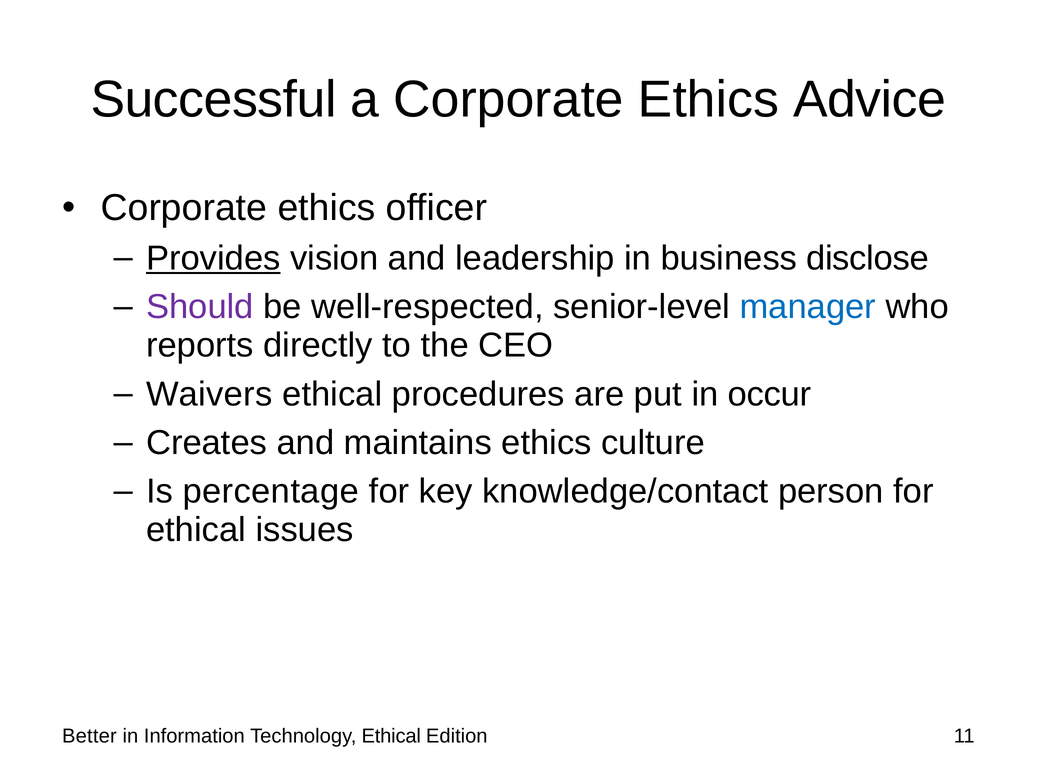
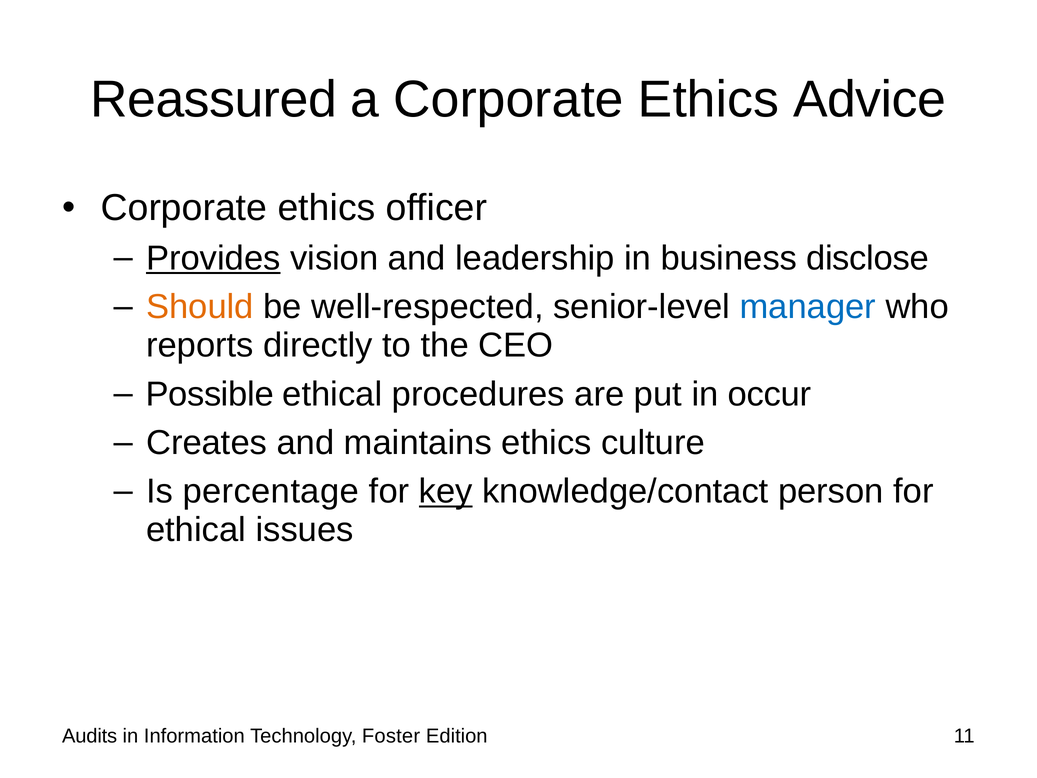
Successful: Successful -> Reassured (214, 100)
Should colour: purple -> orange (200, 307)
Waivers: Waivers -> Possible (210, 394)
key underline: none -> present (446, 491)
Better: Better -> Audits (90, 736)
Technology Ethical: Ethical -> Foster (391, 736)
